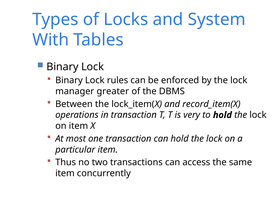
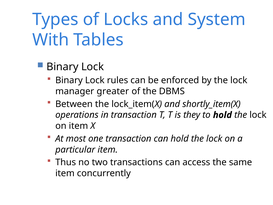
record_item(X: record_item(X -> shortly_item(X (211, 104)
very: very -> they (192, 115)
